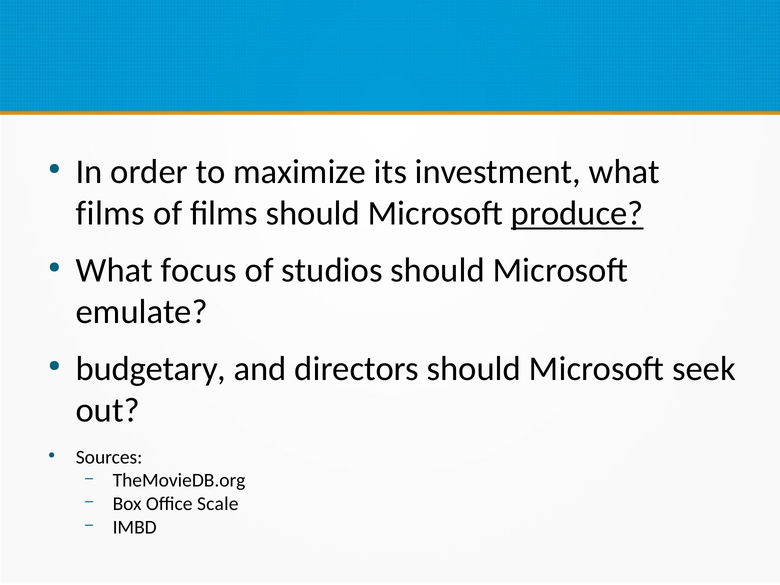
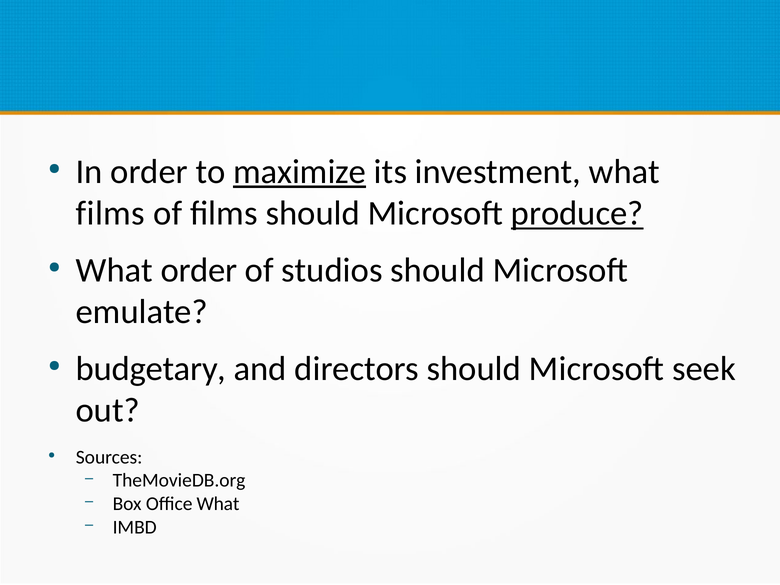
maximize underline: none -> present (300, 172)
What focus: focus -> order (199, 270)
Office Scale: Scale -> What (218, 504)
